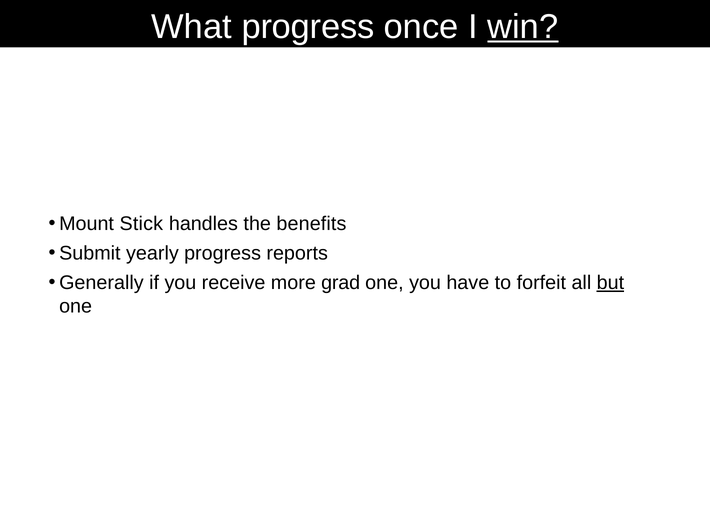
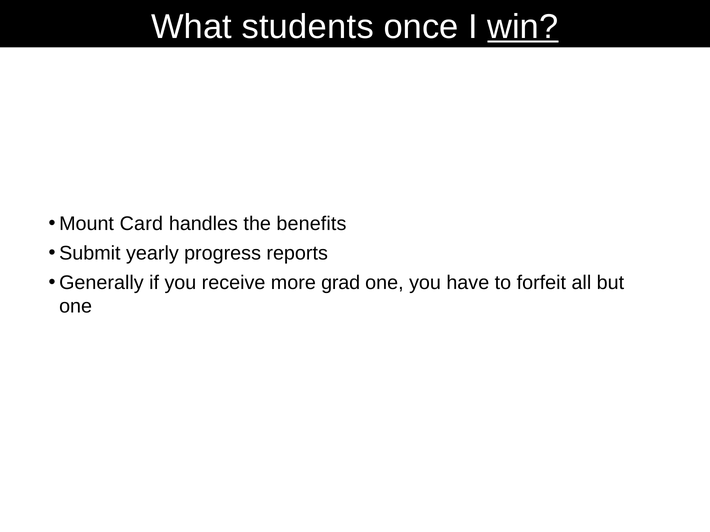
What progress: progress -> students (308, 27)
Stick: Stick -> Card (141, 224)
but underline: present -> none (610, 283)
